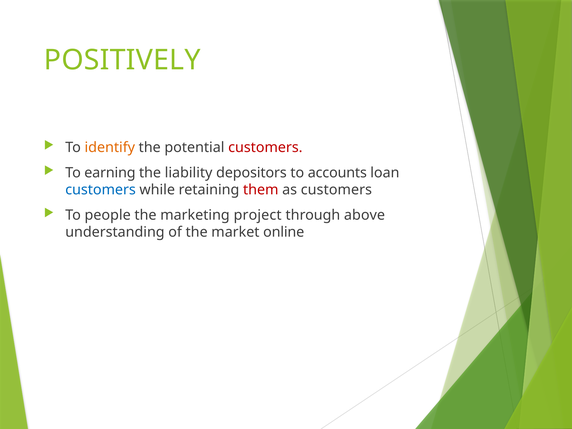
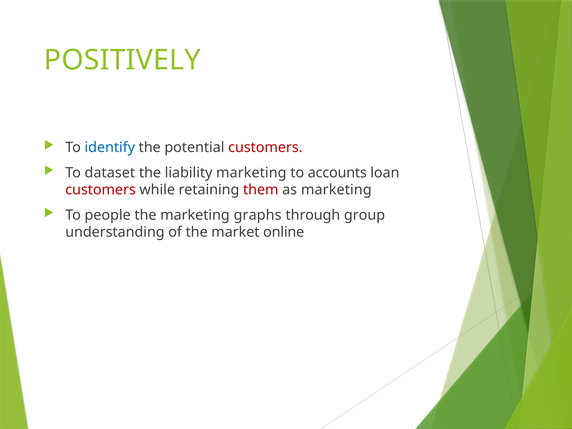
identify colour: orange -> blue (110, 148)
earning: earning -> dataset (110, 173)
liability depositors: depositors -> marketing (251, 173)
customers colour: blue -> red (101, 190)
as customers: customers -> marketing (336, 190)
project: project -> graphs (258, 215)
above: above -> group (365, 215)
